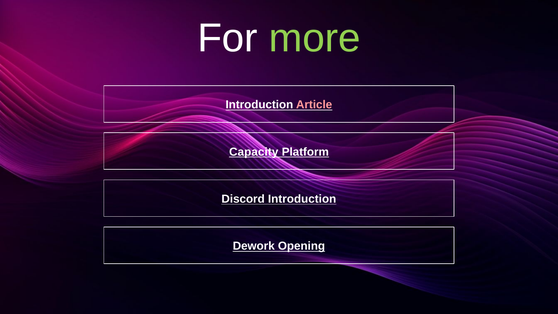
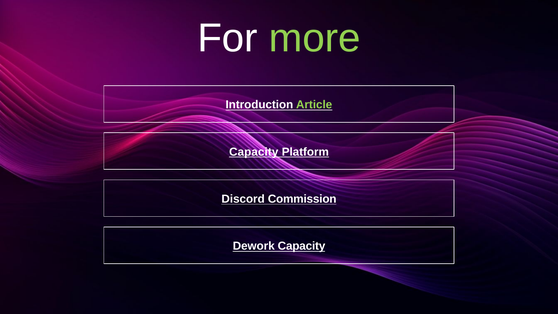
Article colour: pink -> light green (314, 105)
Discord Introduction: Introduction -> Commission (302, 199)
Dework Opening: Opening -> Capacity (302, 246)
